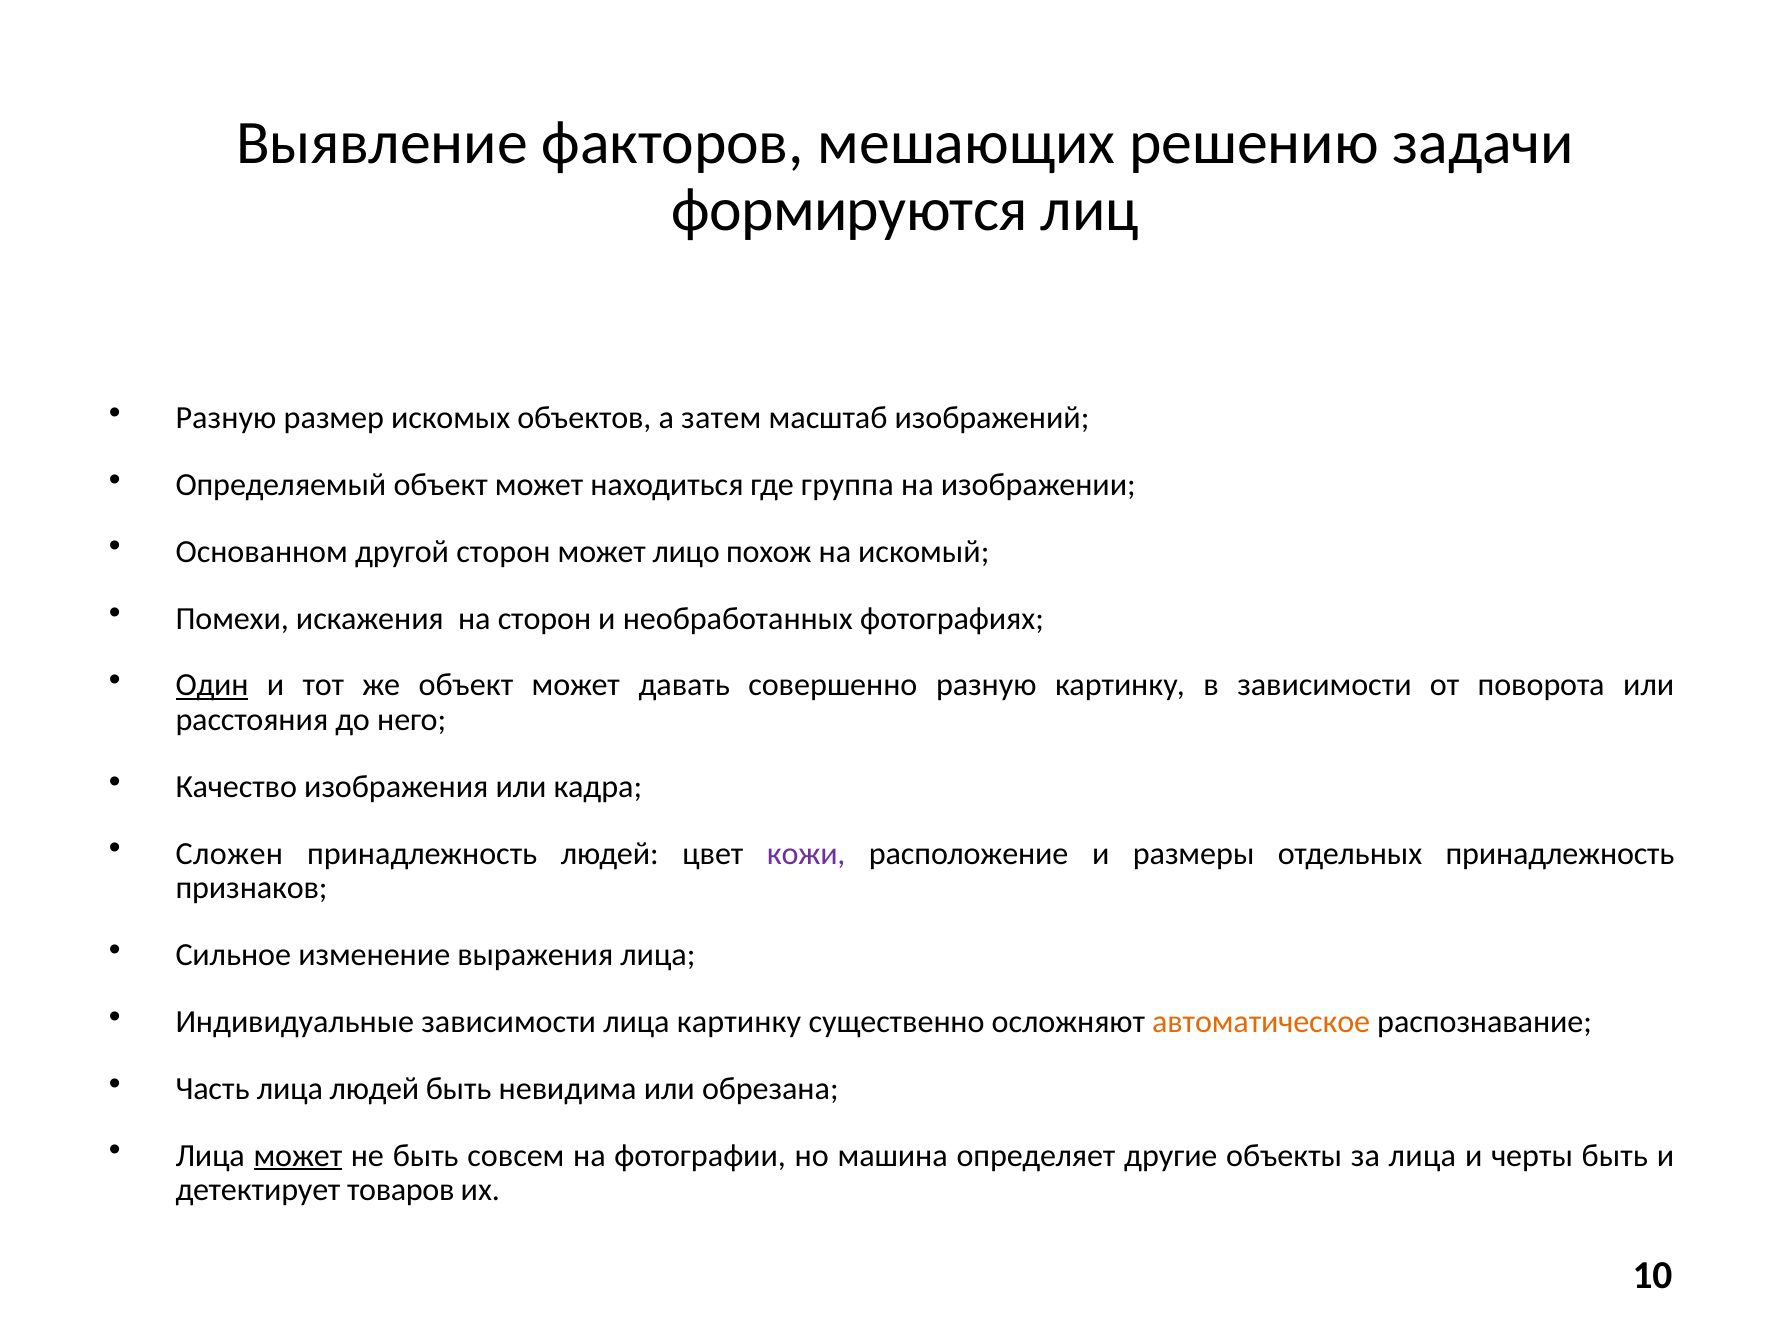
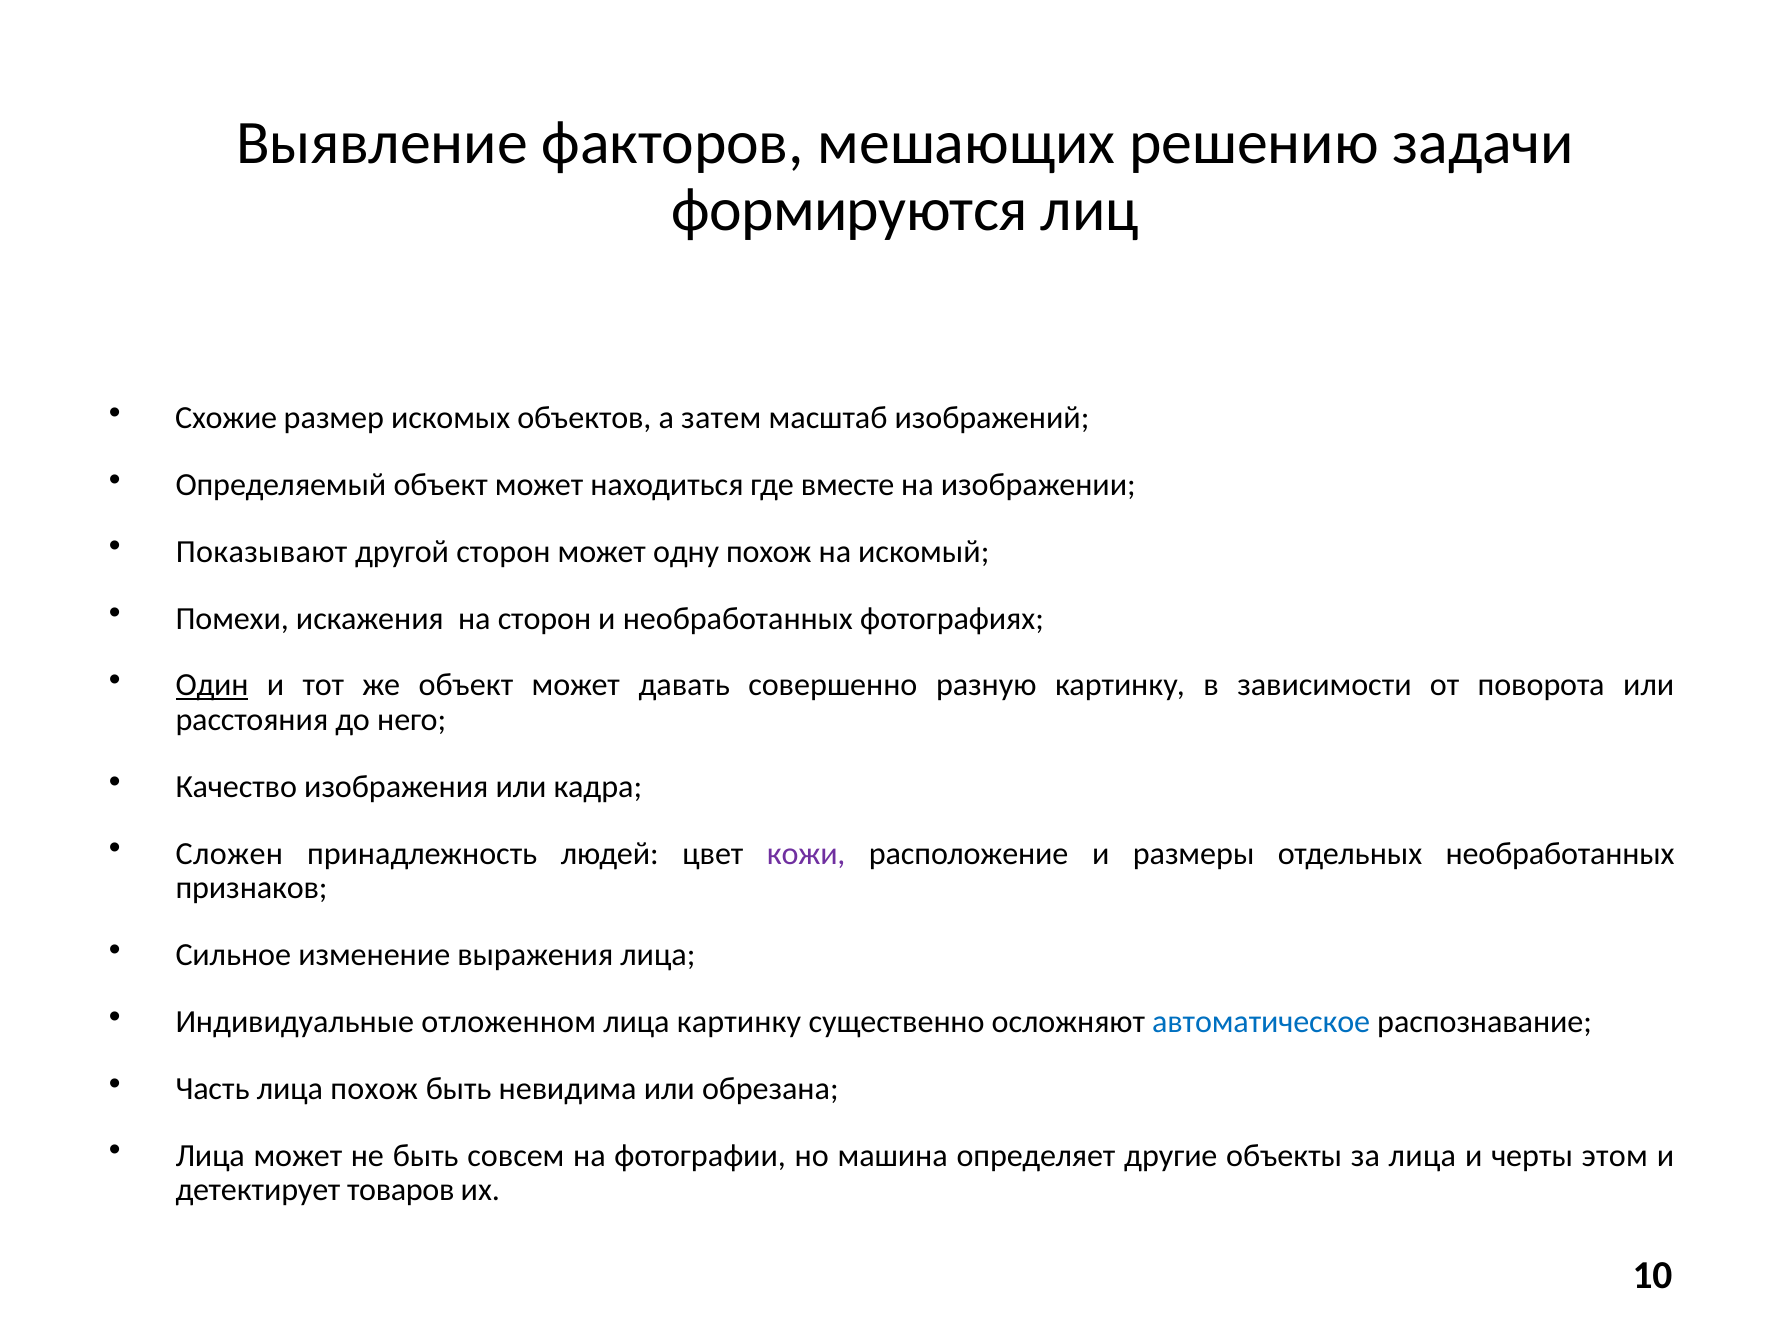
Разную: Разную -> Схожие (226, 418)
группа: группа -> вместе (848, 485)
Основанном: Основанном -> Показывают (262, 551)
лицо: лицо -> одну (686, 551)
отдельных принадлежность: принадлежность -> необработанных (1560, 853)
Индивидуальные зависимости: зависимости -> отложенном (509, 1021)
автоматическое colour: orange -> blue (1261, 1021)
лица людей: людей -> похож (374, 1088)
может underline: present -> none (298, 1155)
черты быть: быть -> этом (1615, 1155)
